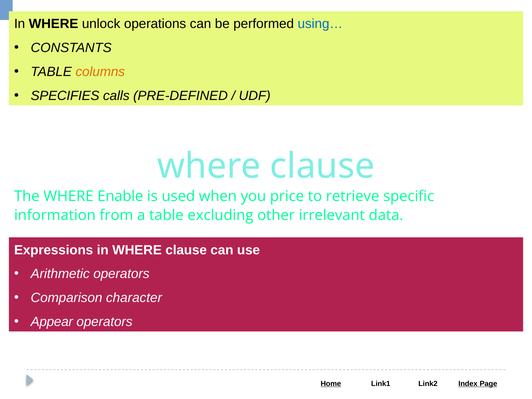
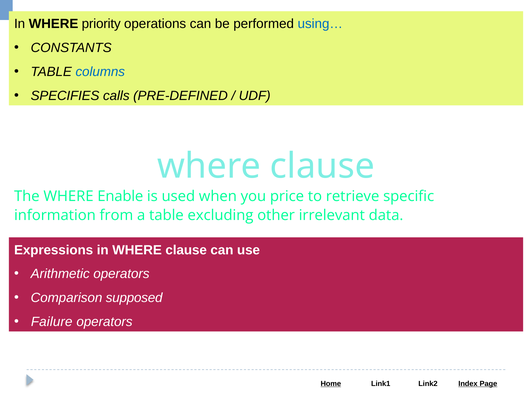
unlock: unlock -> priority (101, 24)
columns colour: orange -> blue (100, 72)
character: character -> supposed (134, 298)
Appear: Appear -> Failure (52, 322)
